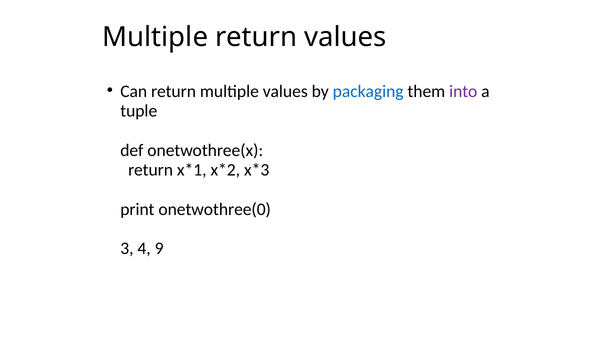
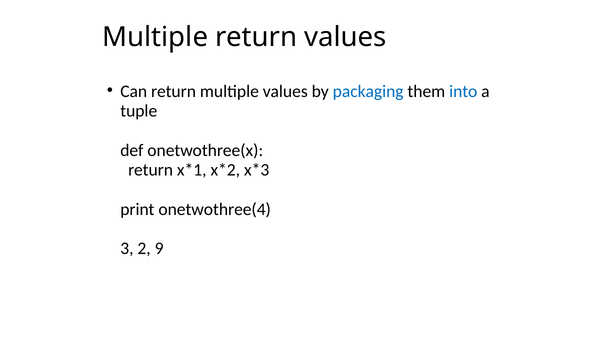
into colour: purple -> blue (463, 91)
onetwothree(0: onetwothree(0 -> onetwothree(4 (215, 209)
4: 4 -> 2 (144, 248)
